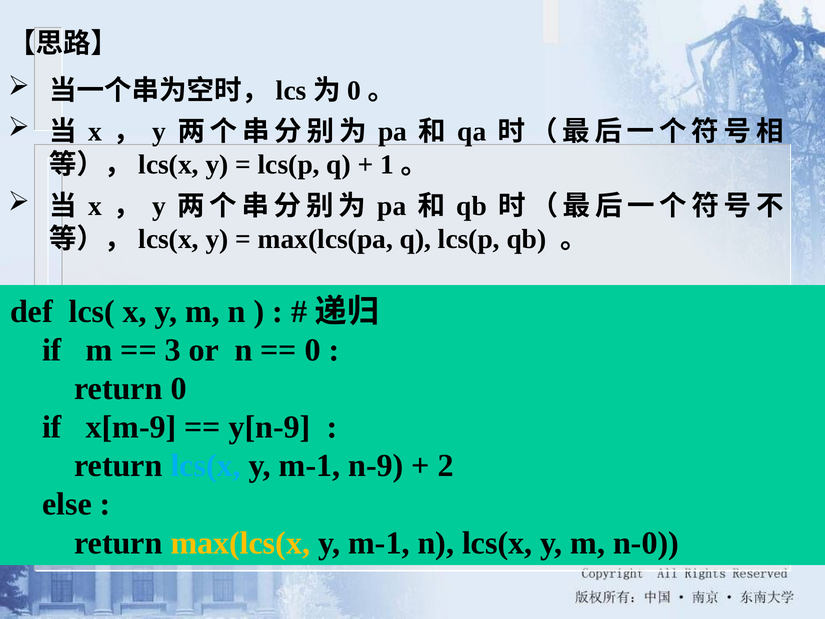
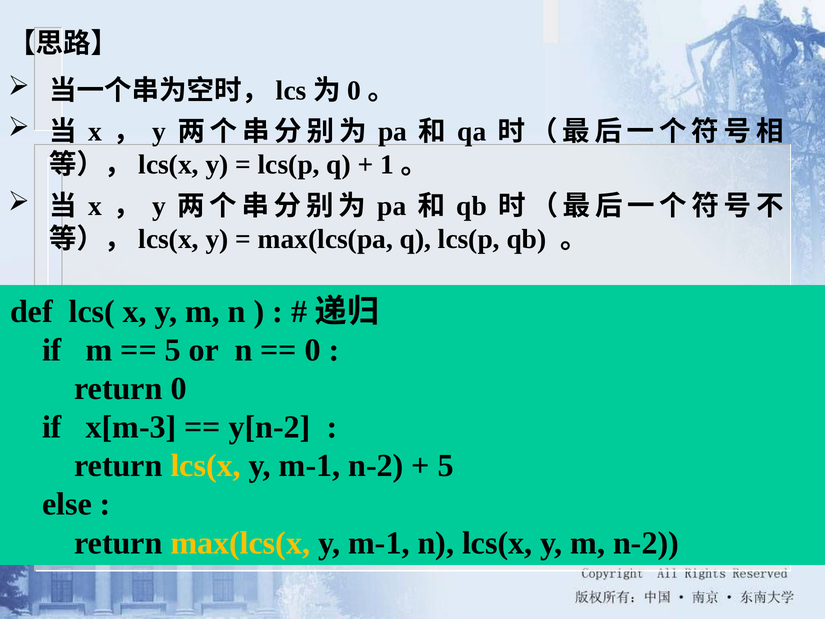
3: 3 -> 5 (173, 350)
x[m-9: x[m-9 -> x[m-3 (131, 427)
y[n-9: y[n-9 -> y[n-2 (270, 427)
lcs(x colour: light blue -> yellow (206, 466)
m-1 n-9: n-9 -> n-2 (376, 466)
2: 2 -> 5 (446, 466)
m n-0: n-0 -> n-2 (646, 543)
